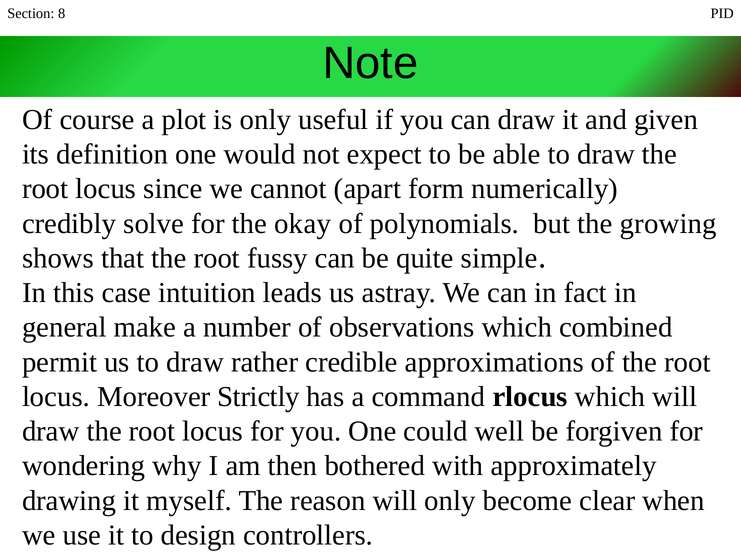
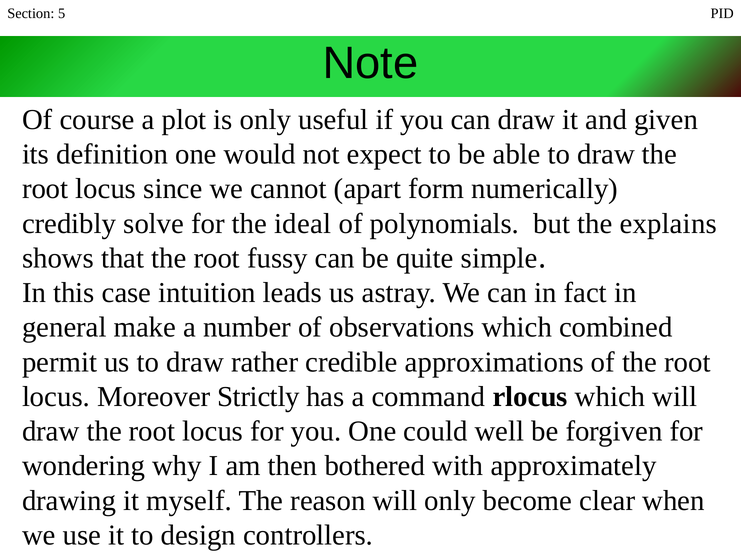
8: 8 -> 5 (62, 13)
okay: okay -> ideal (303, 223)
growing: growing -> explains (668, 223)
